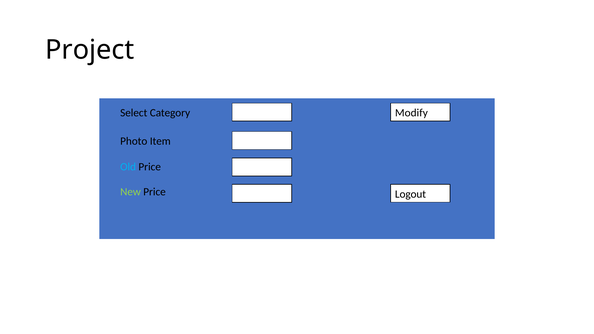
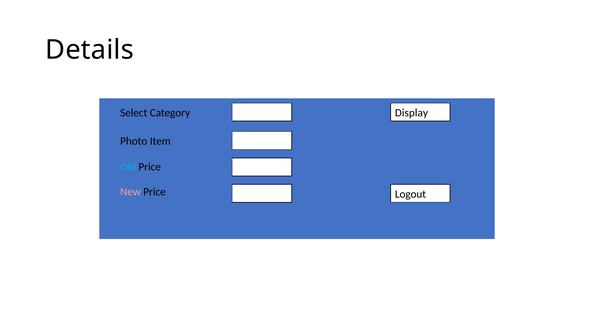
Project: Project -> Details (90, 50)
Modify: Modify -> Display (411, 113)
New colour: light green -> pink (131, 192)
